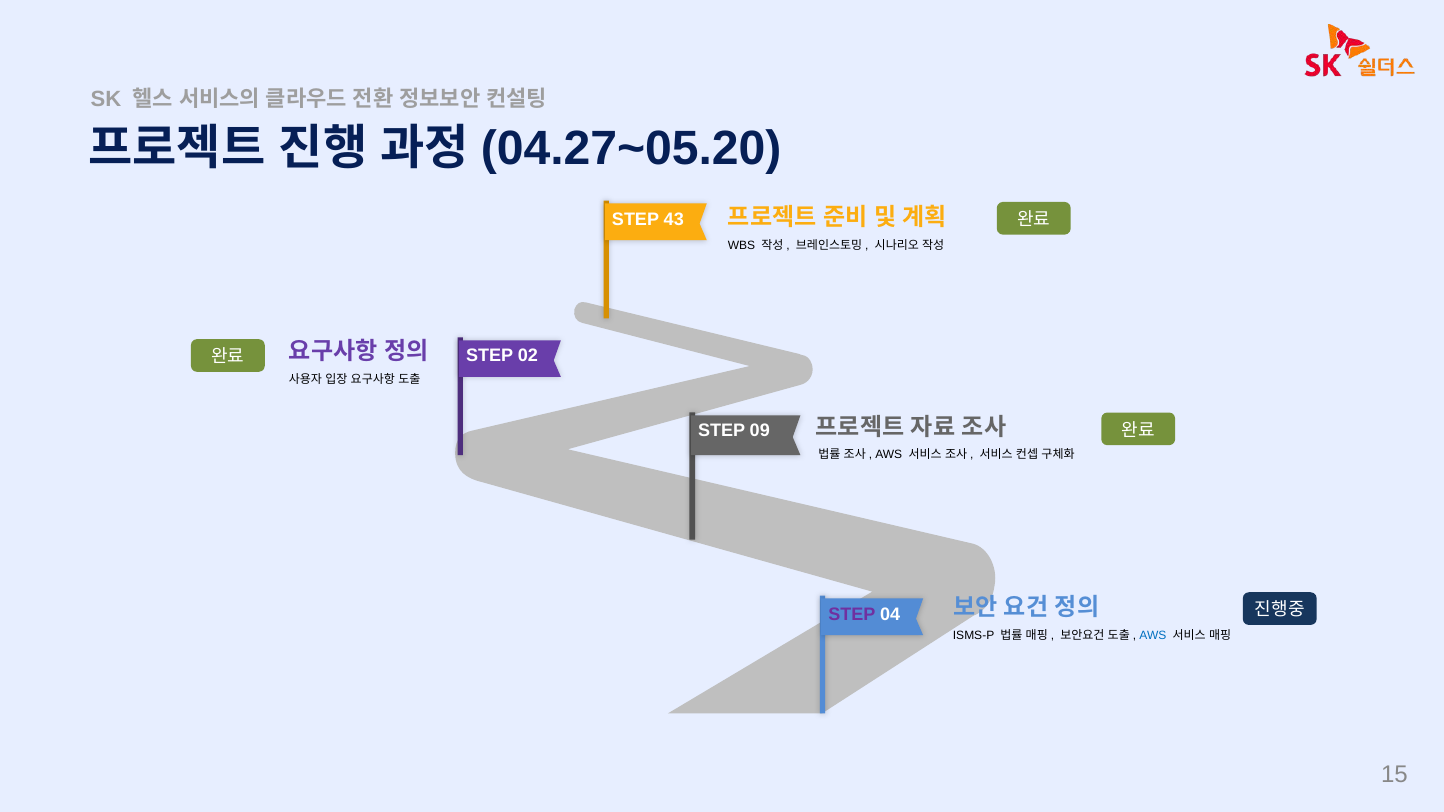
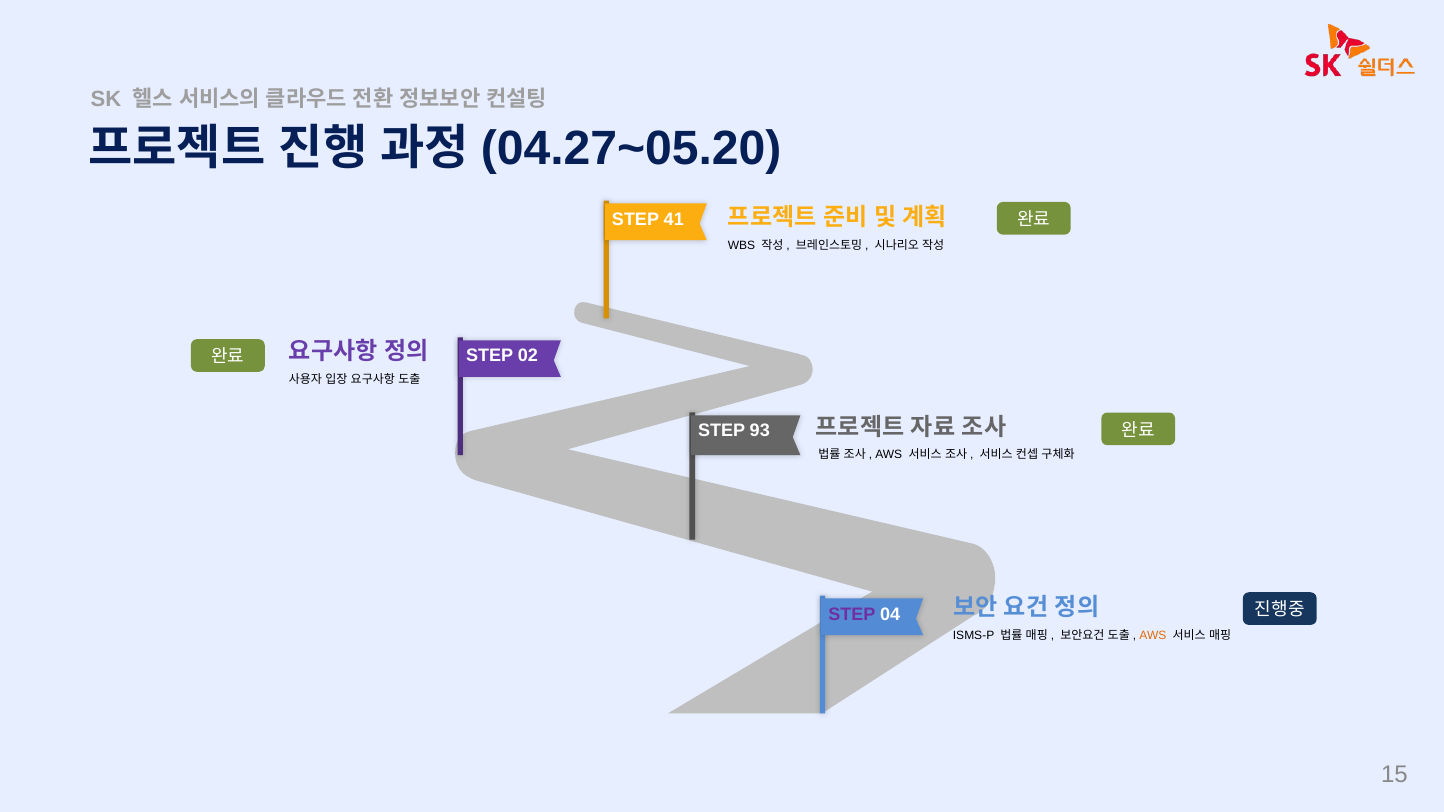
43: 43 -> 41 (674, 219)
09: 09 -> 93 (760, 431)
AWS colour: blue -> orange (1153, 636)
